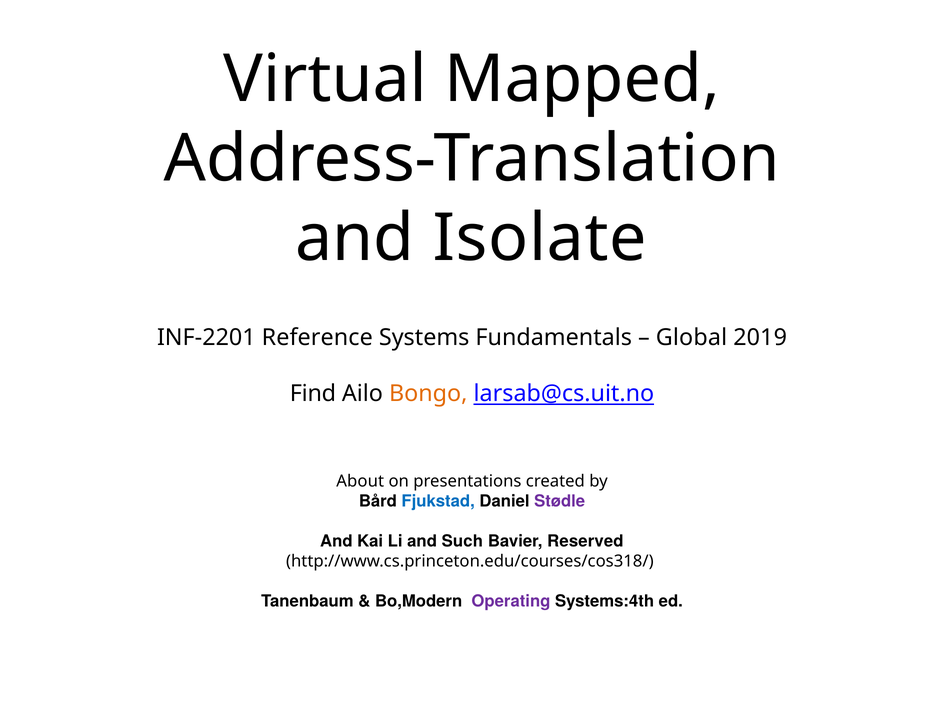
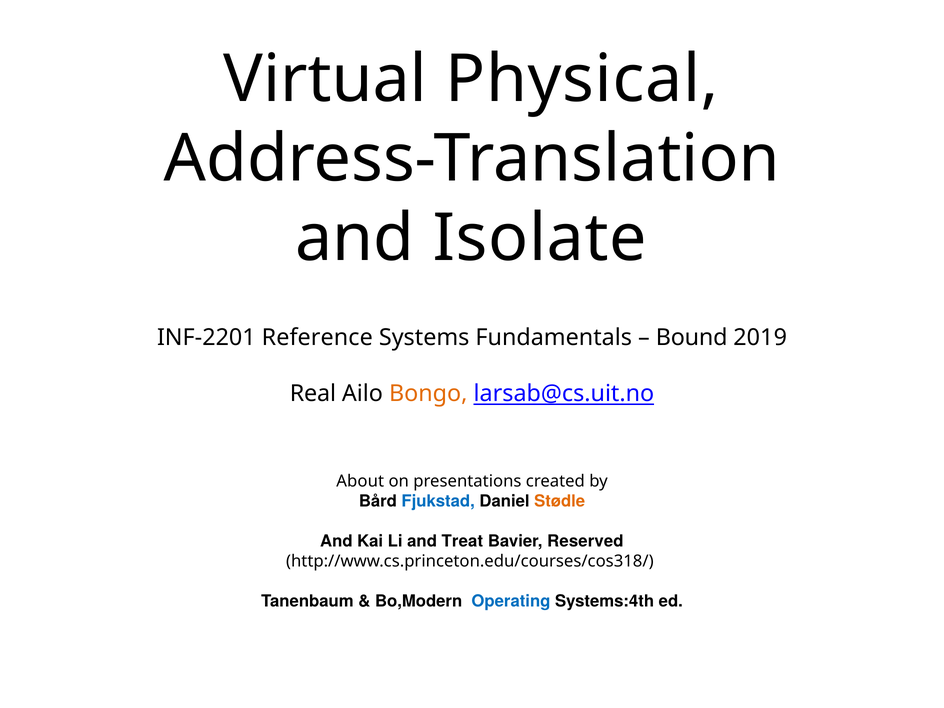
Mapped: Mapped -> Physical (582, 79)
Global: Global -> Bound (692, 338)
Find: Find -> Real (313, 394)
Stødle colour: purple -> orange (560, 501)
Such: Such -> Treat (462, 541)
Operating colour: purple -> blue (511, 601)
